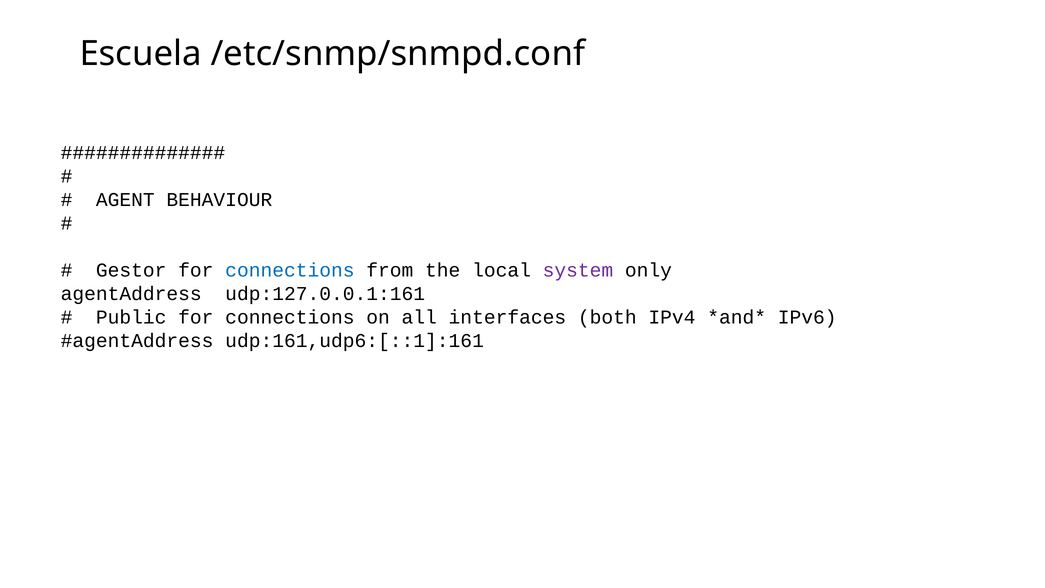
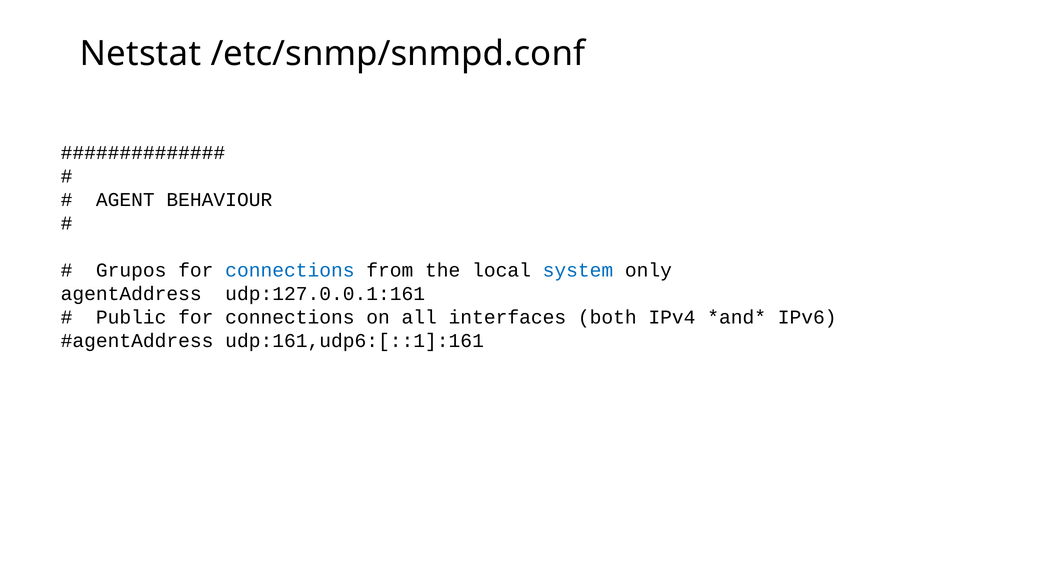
Escuela: Escuela -> Netstat (140, 53)
Gestor: Gestor -> Grupos (131, 270)
system colour: purple -> blue (578, 270)
